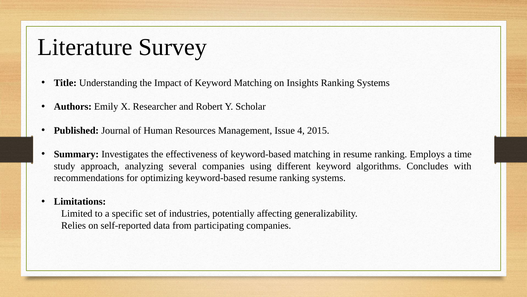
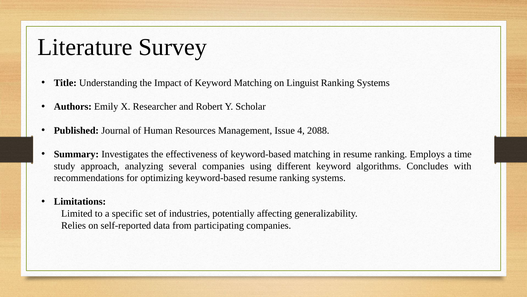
Insights: Insights -> Linguist (303, 83)
2015: 2015 -> 2088 (318, 130)
